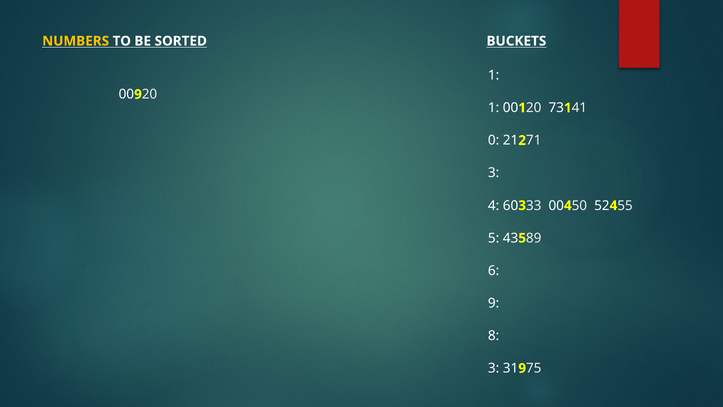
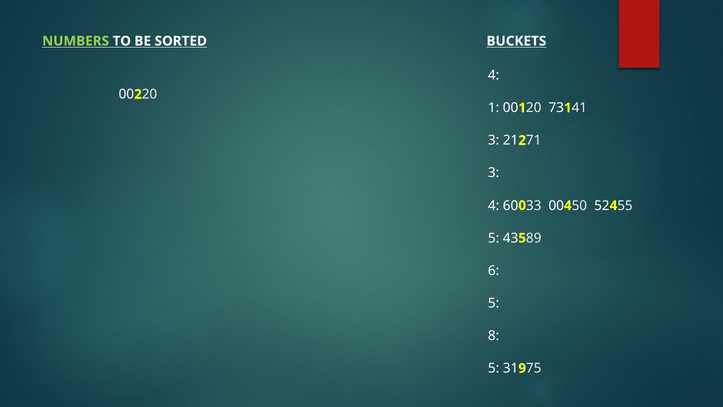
NUMBERS colour: yellow -> light green (76, 41)
1: 1 -> 4 (494, 75)
9: 9 -> 2 (138, 94)
0: 0 -> 3 (494, 140)
3: 3 -> 0 (522, 205)
9: 9 -> 5 (494, 303)
3: 3 -> 5 (494, 368)
